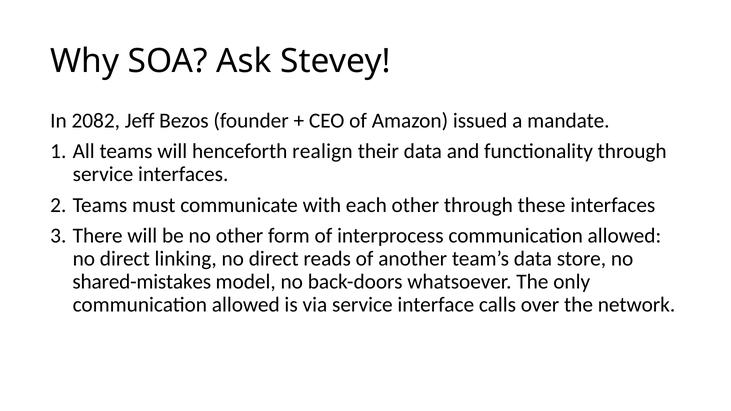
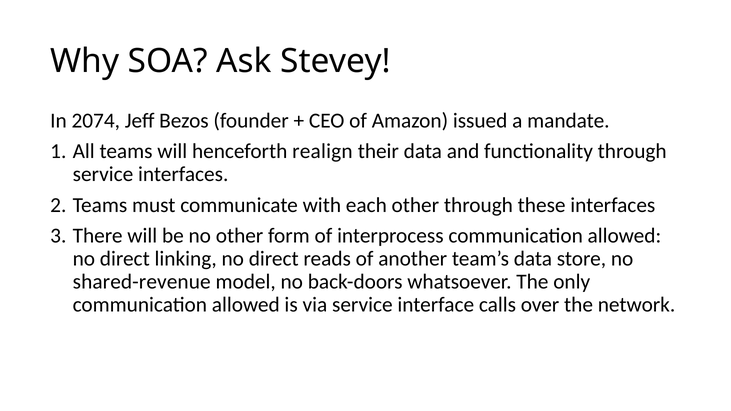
2082: 2082 -> 2074 (96, 121)
shared-mistakes: shared-mistakes -> shared-revenue (142, 282)
